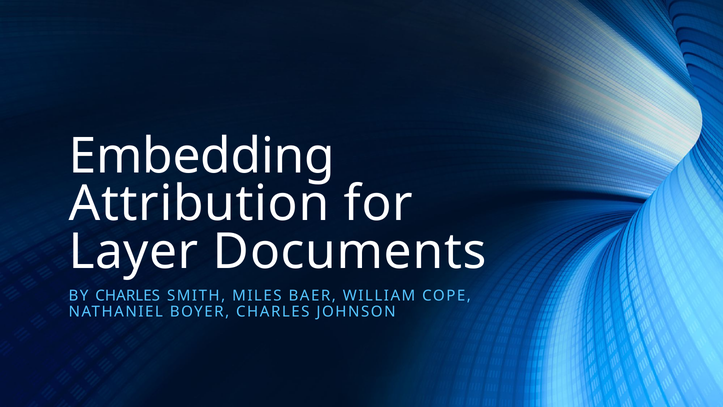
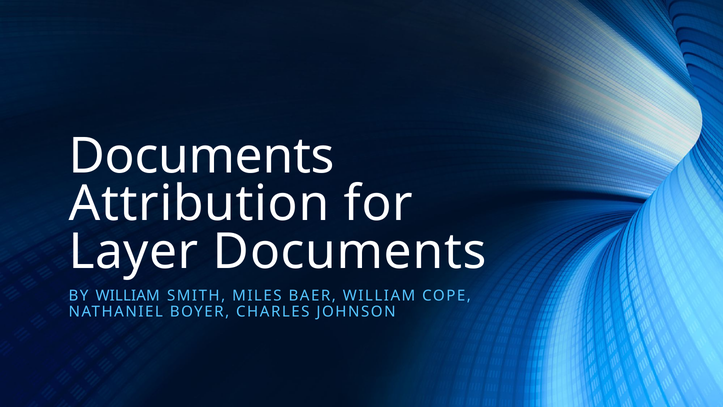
Embedding: Embedding -> Documents (202, 156)
BY CHARLES: CHARLES -> WILLIAM (128, 296)
